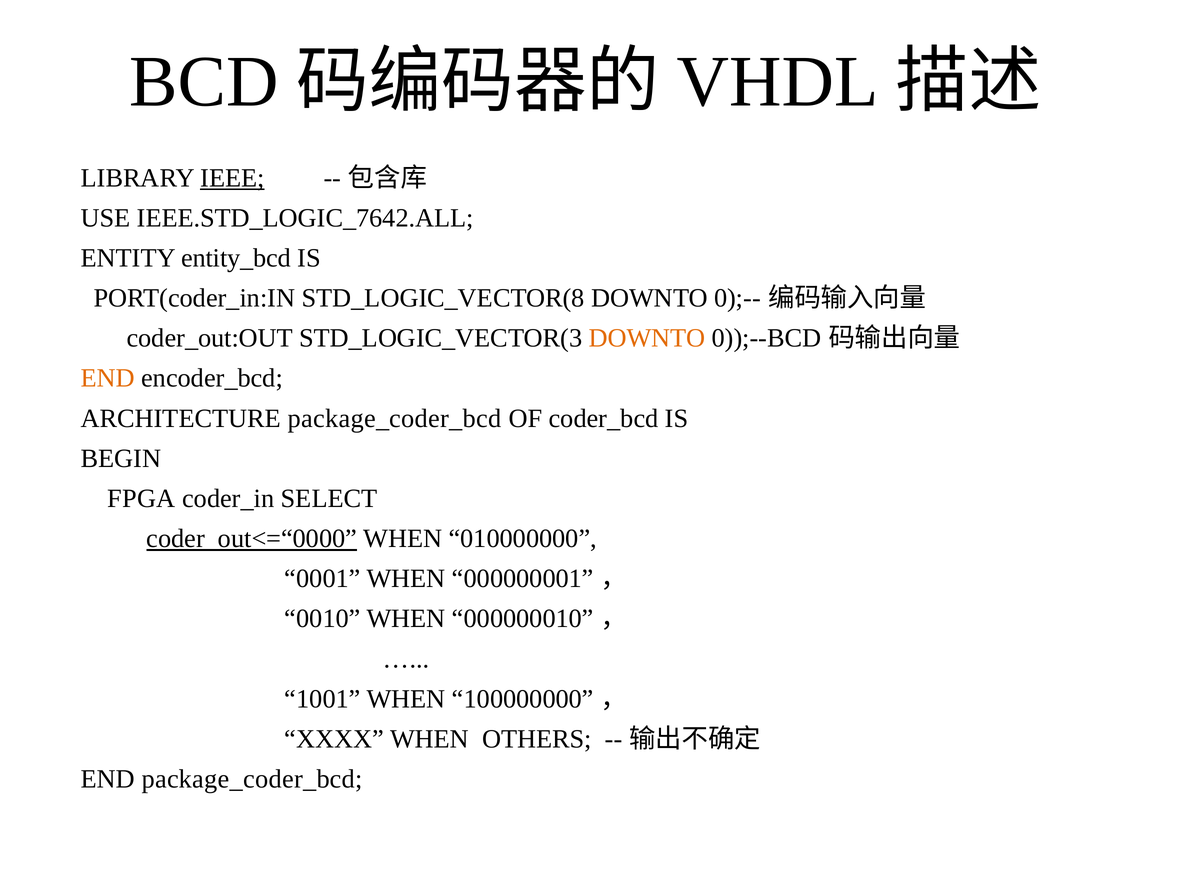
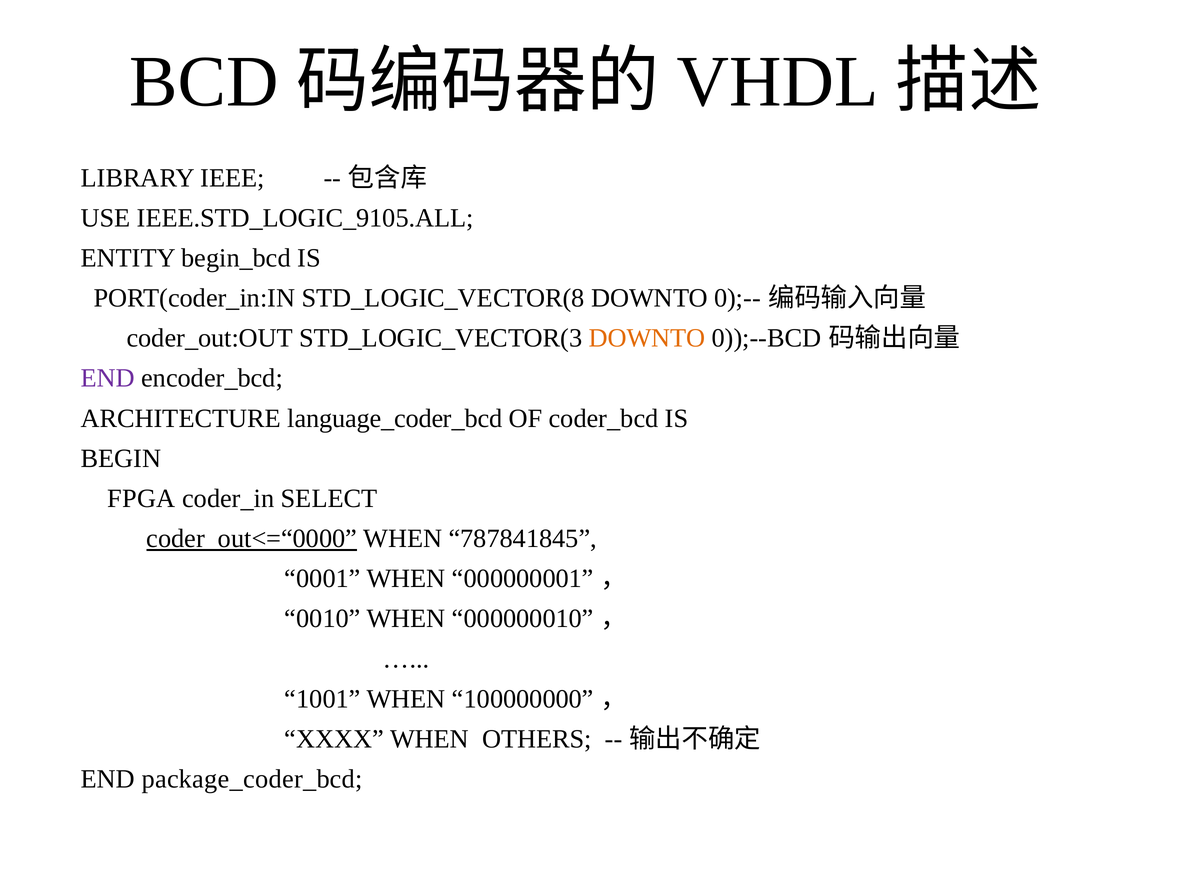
IEEE underline: present -> none (232, 178)
IEEE.STD_LOGIC_7642.ALL: IEEE.STD_LOGIC_7642.ALL -> IEEE.STD_LOGIC_9105.ALL (305, 218)
entity_bcd: entity_bcd -> begin_bcd (236, 258)
END colour: orange -> purple (108, 378)
ARCHITECTURE package_coder_bcd: package_coder_bcd -> language_coder_bcd (395, 418)
010000000: 010000000 -> 787841845 (523, 539)
